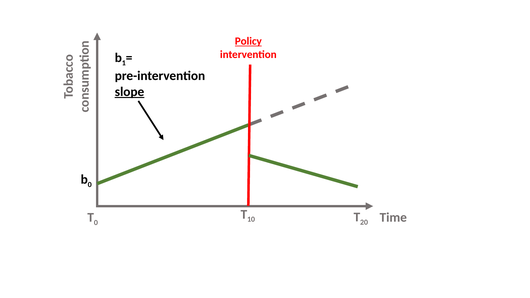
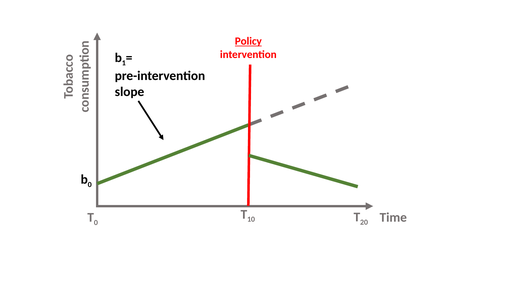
slope underline: present -> none (130, 92)
